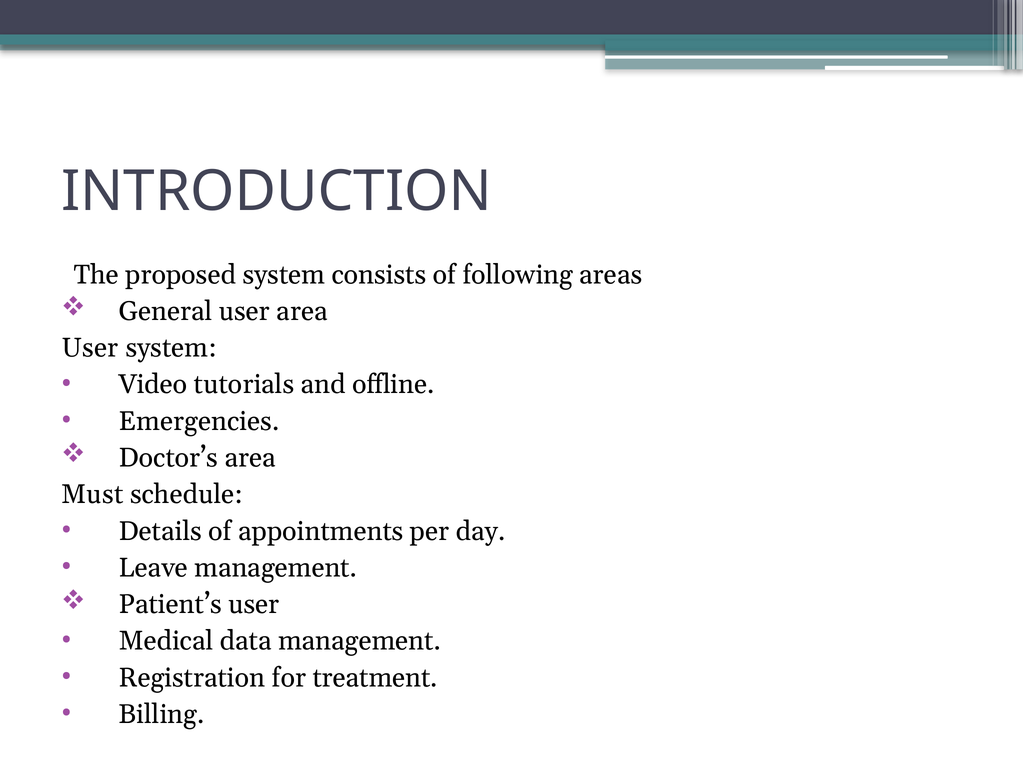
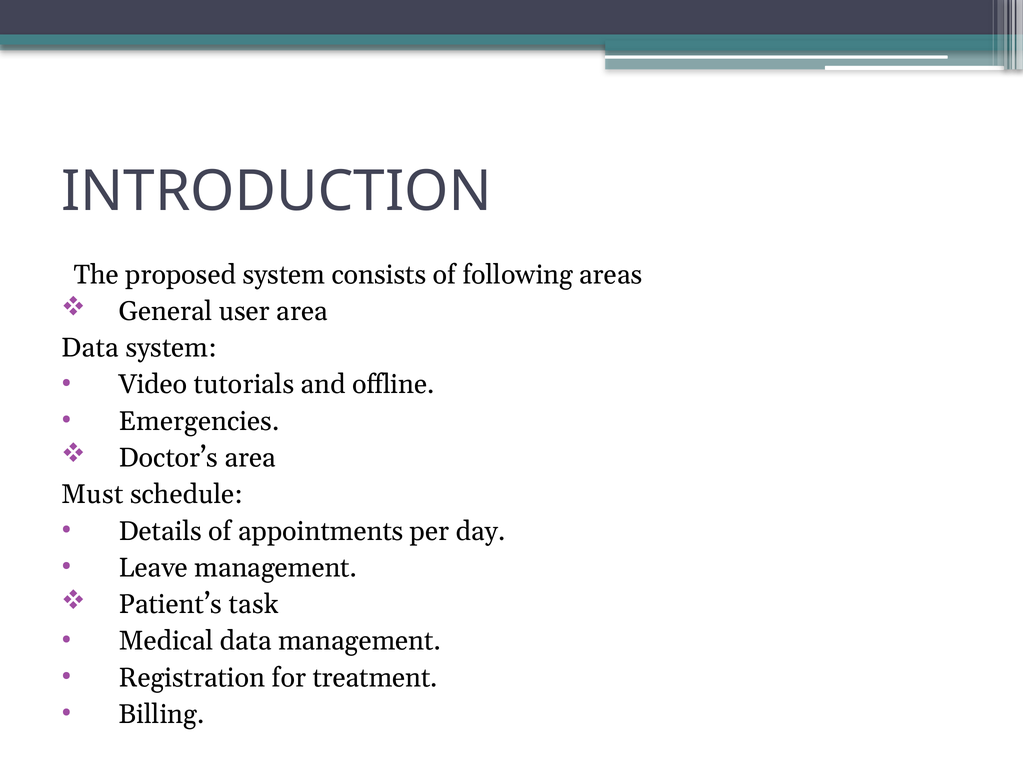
User: User -> Data (90, 348)
Patient’s user: user -> task (254, 605)
